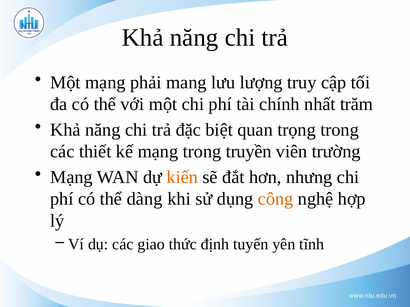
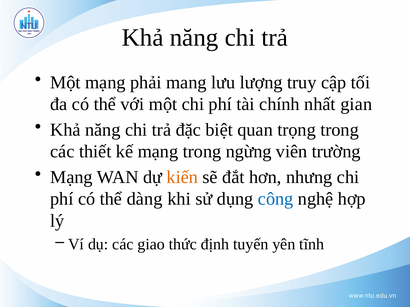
trăm: trăm -> gian (356, 104)
truyền: truyền -> ngừng (249, 152)
công colour: orange -> blue (276, 199)
